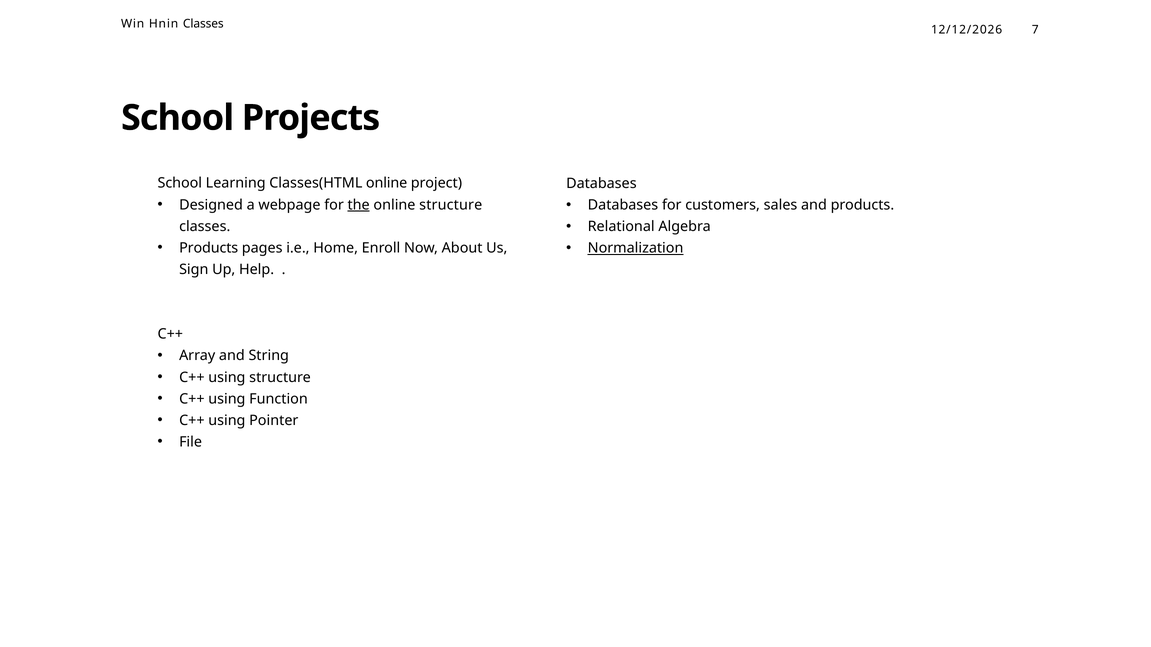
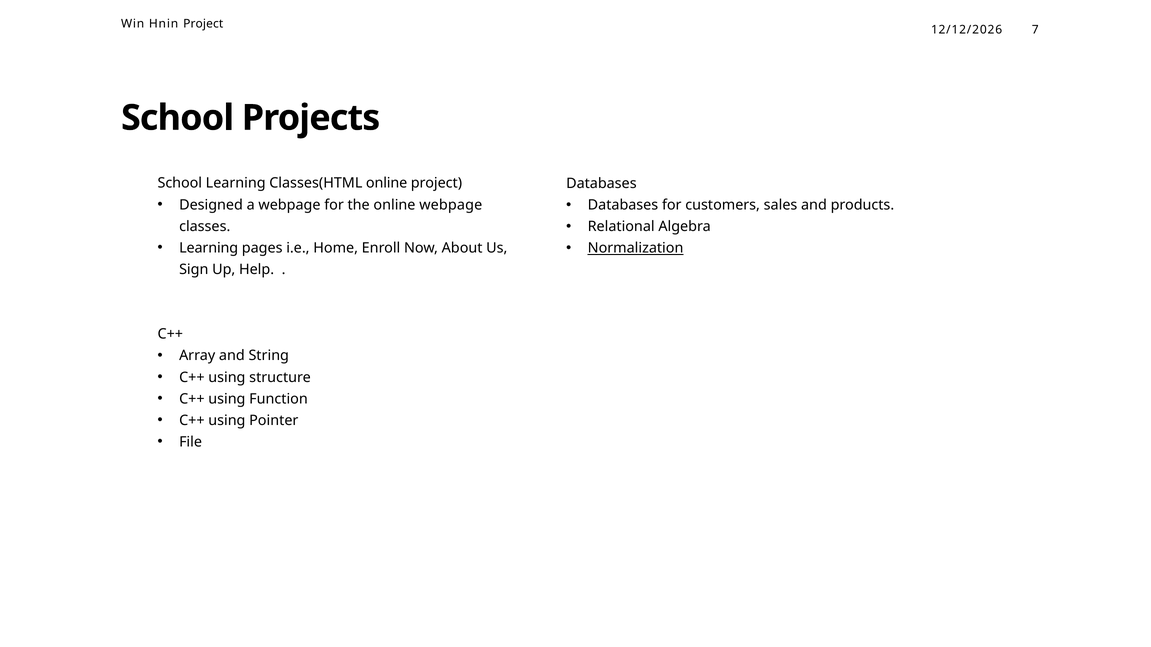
Hnin Classes: Classes -> Project (203, 24)
the underline: present -> none (359, 205)
online structure: structure -> webpage (451, 205)
Products: Products -> Learning (209, 248)
